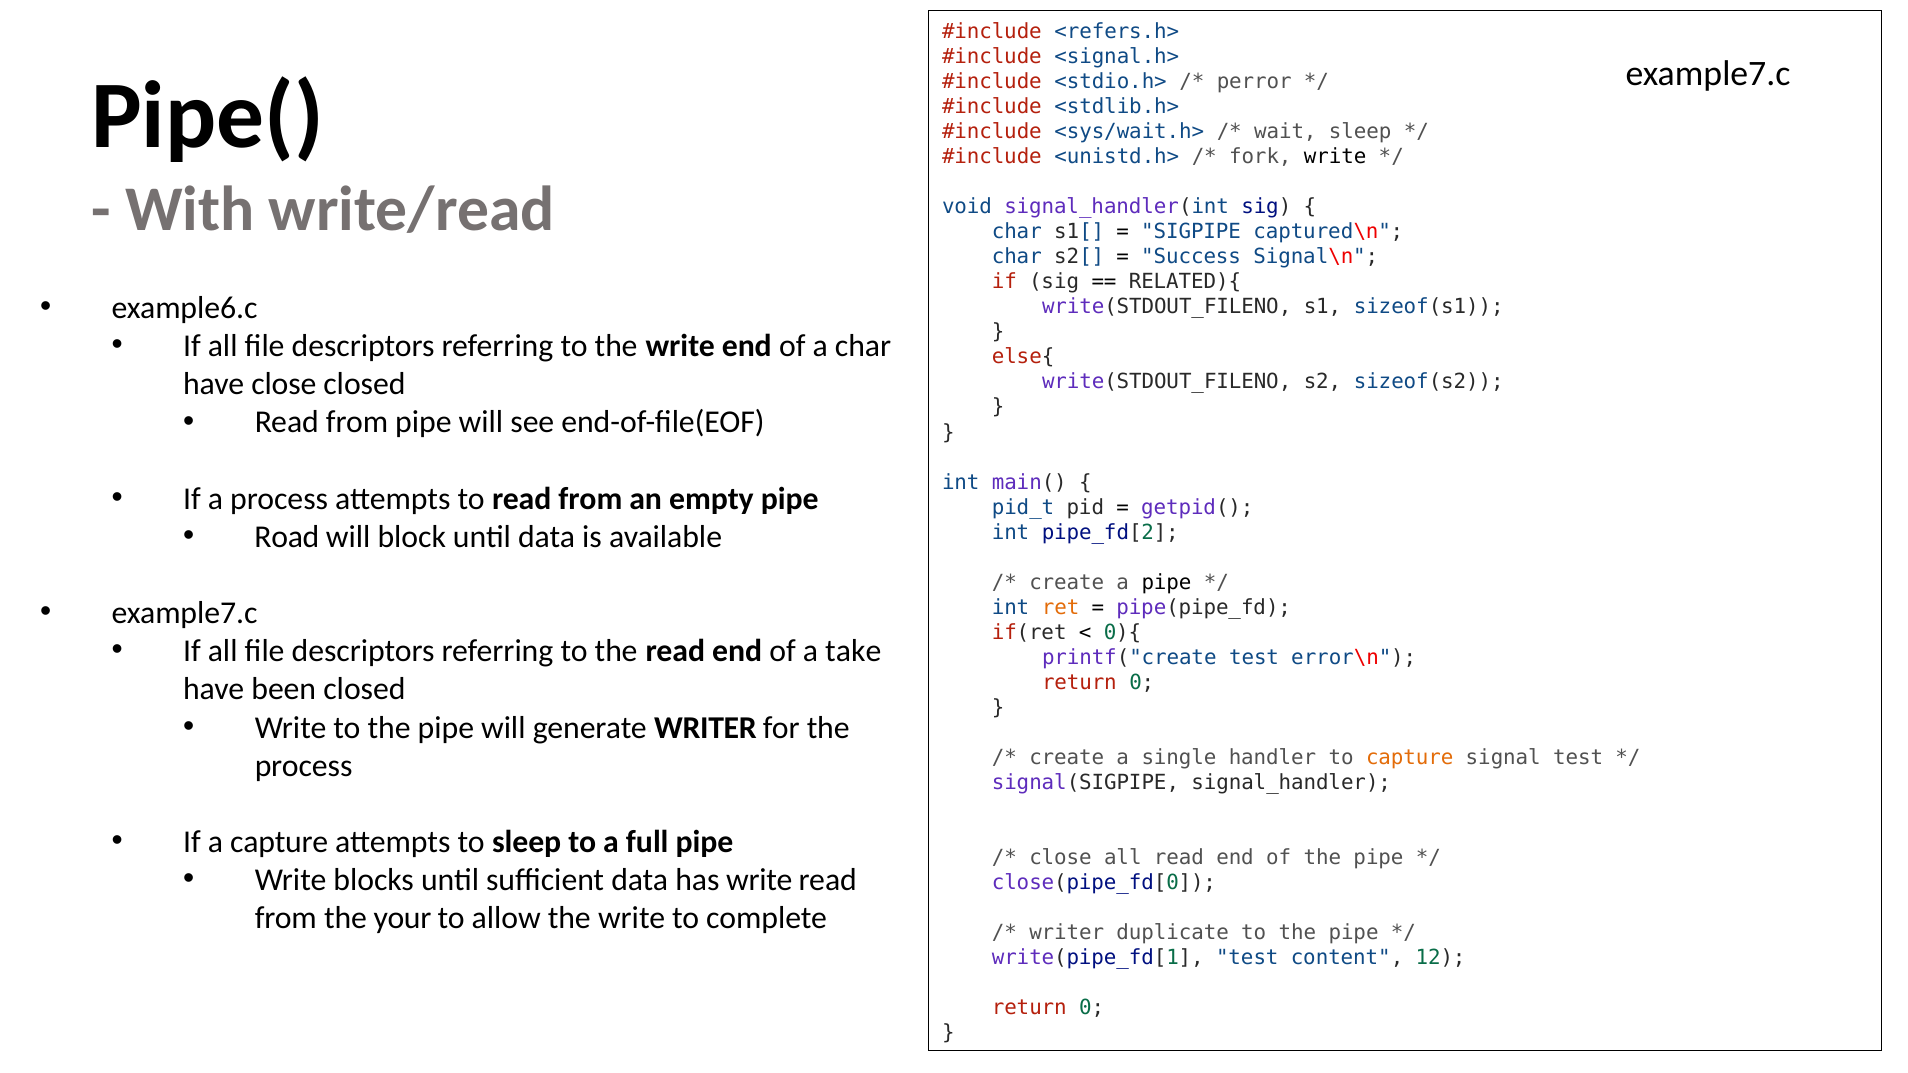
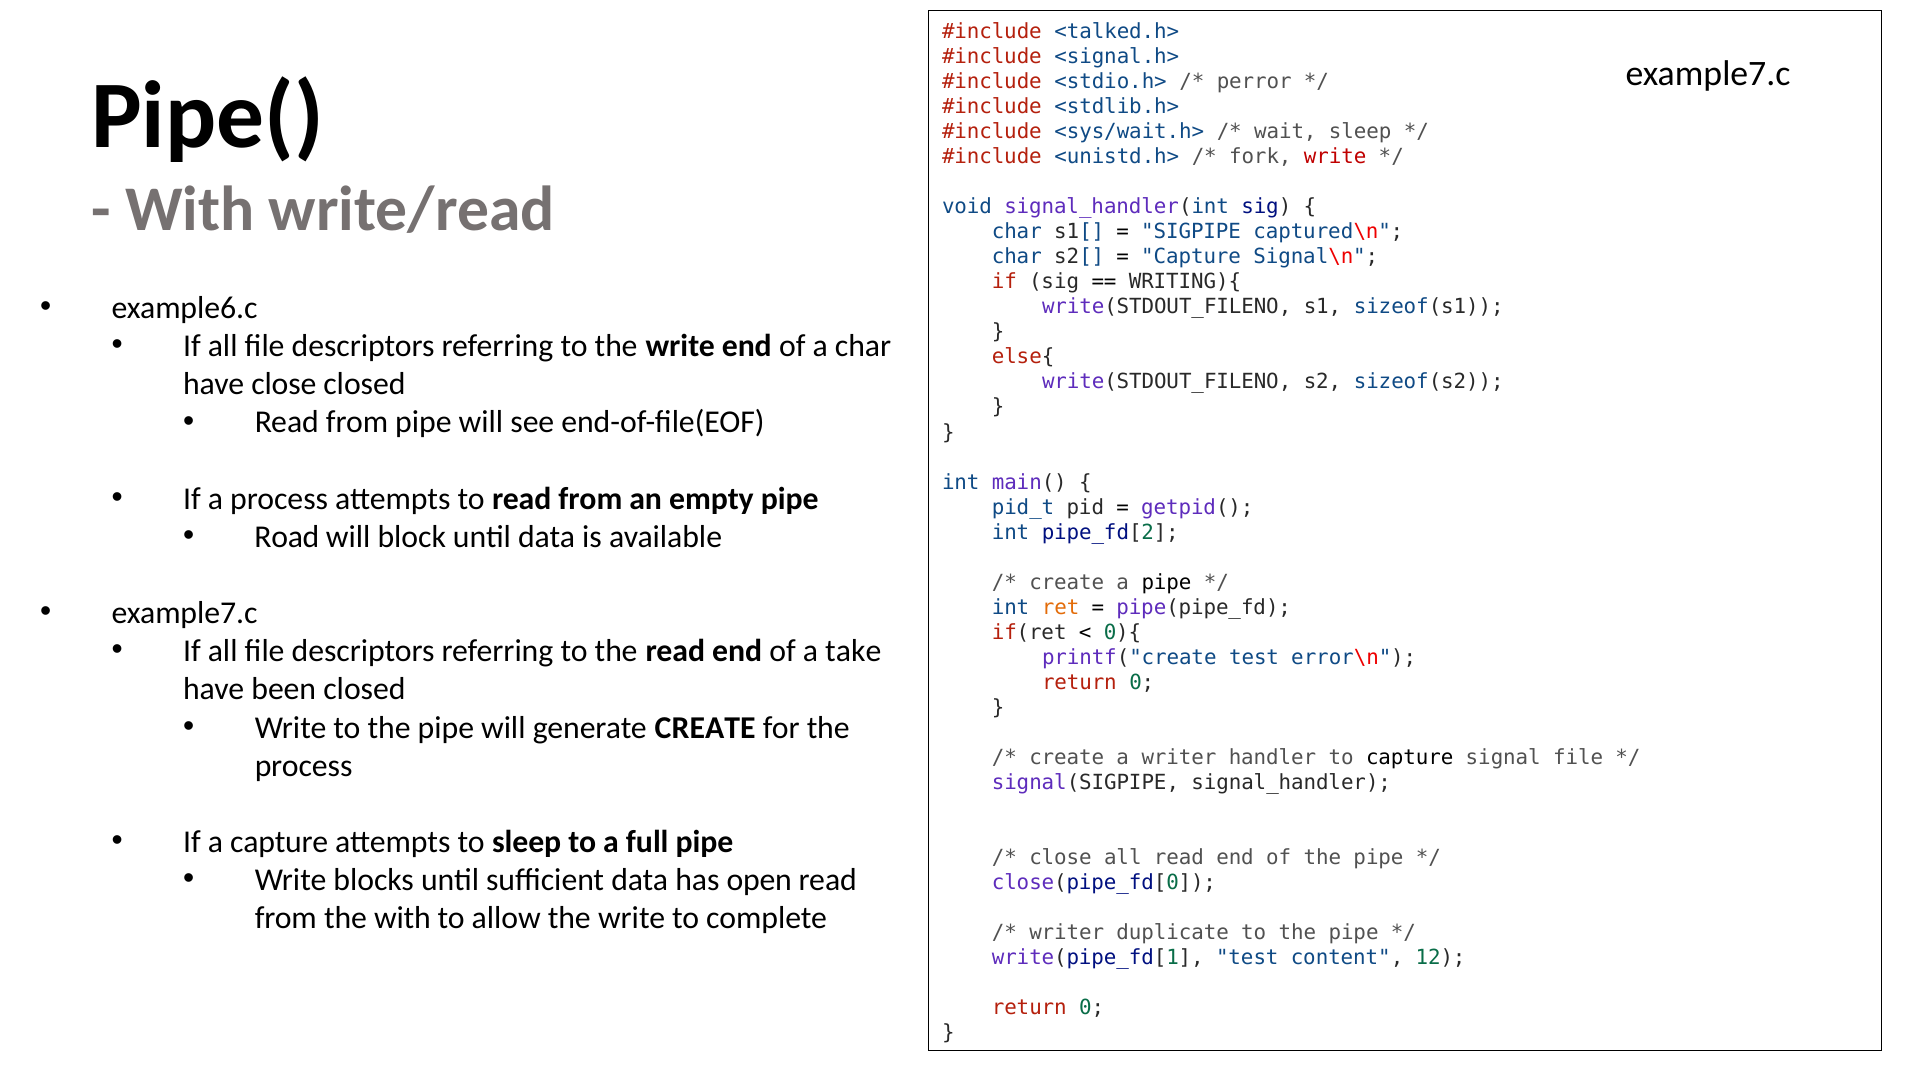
<refers.h>: <refers.h> -> <talked.h> (1117, 32)
write colour: black -> red (1335, 157)
Success: Success -> Capture (1191, 257)
RELATED){: RELATED){ -> WRITING){ (1185, 282)
generate WRITER: WRITER -> CREATE (705, 728)
a single: single -> writer (1179, 757)
capture colour: orange -> black (1410, 757)
signal test: test -> file (1578, 757)
has write: write -> open (759, 880)
the your: your -> with (402, 918)
